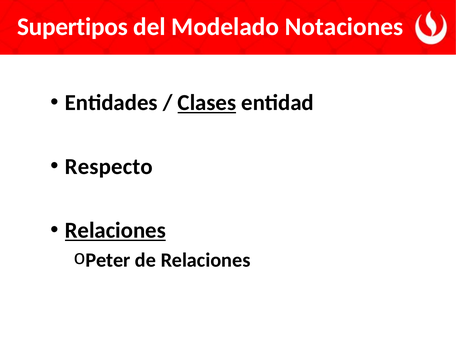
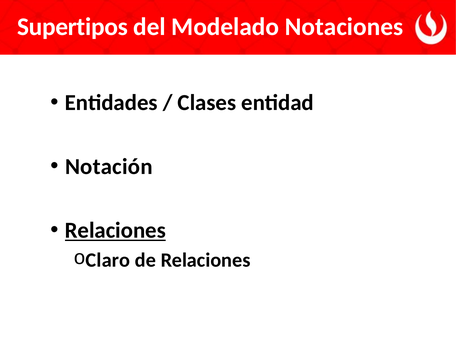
Clases underline: present -> none (207, 103)
Respecto: Respecto -> Notación (109, 167)
Peter: Peter -> Claro (108, 260)
